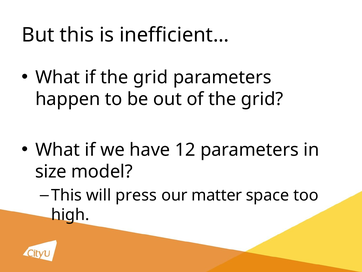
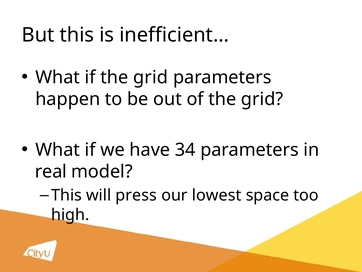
12: 12 -> 34 (185, 150)
size: size -> real (51, 171)
matter: matter -> lowest (217, 195)
